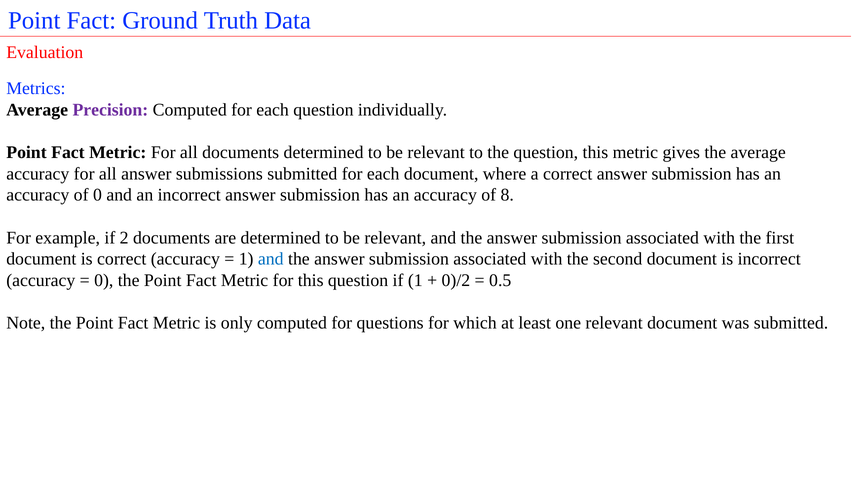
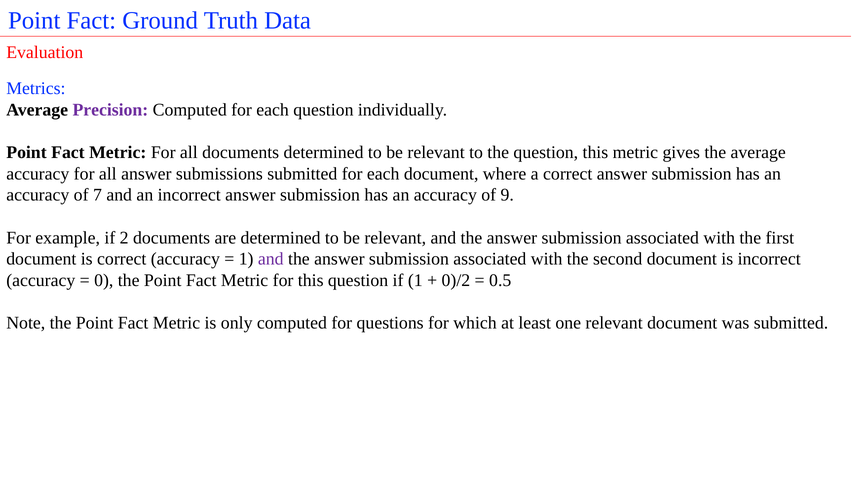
of 0: 0 -> 7 (97, 195)
8: 8 -> 9 (507, 195)
and colour: blue -> purple (271, 259)
